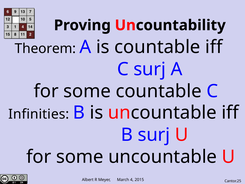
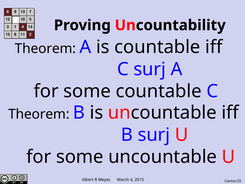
Infinities: Infinities -> Theorem (39, 114)
